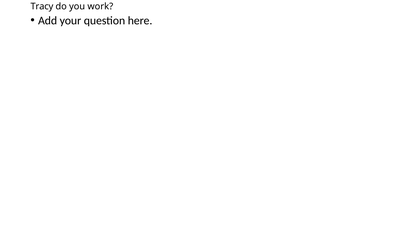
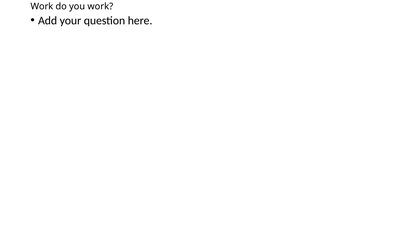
Tracy: Tracy -> Work (42, 6)
